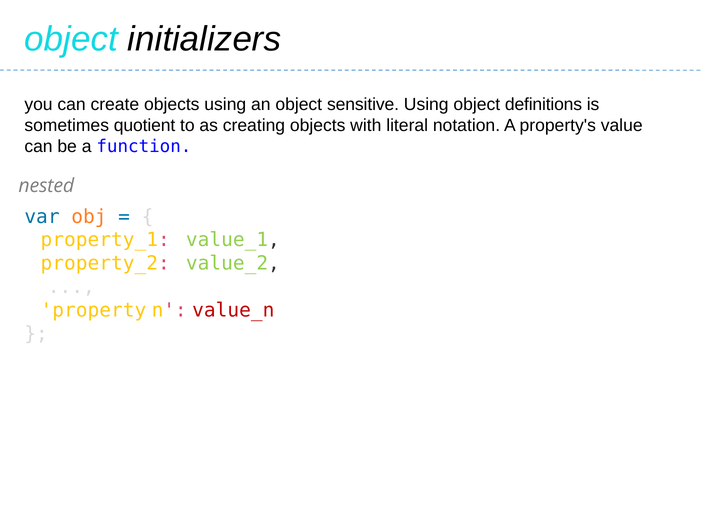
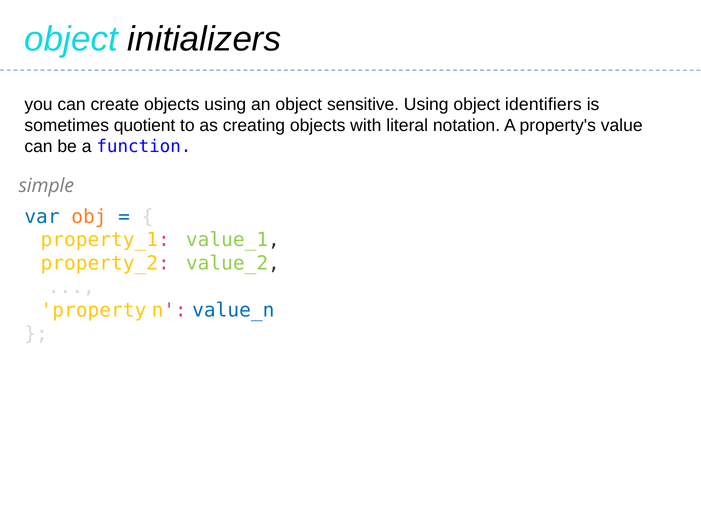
definitions: definitions -> identifiers (543, 104)
nested: nested -> simple (46, 186)
value_n colour: red -> blue (233, 310)
